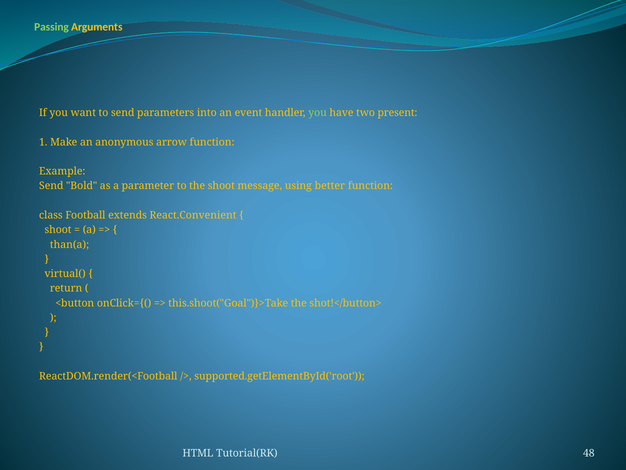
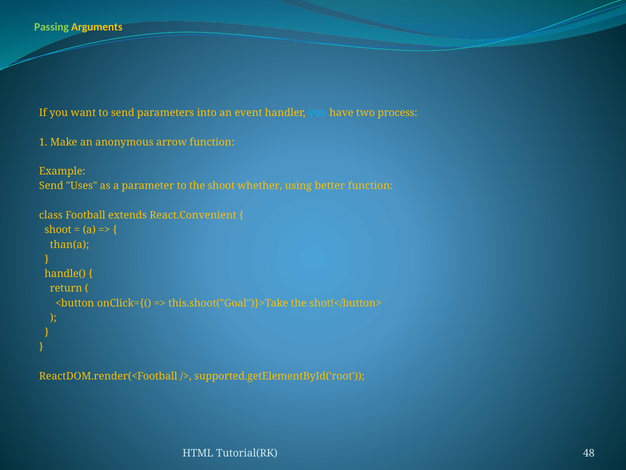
you colour: light green -> light blue (318, 113)
present: present -> process (398, 113)
Bold: Bold -> Uses (82, 186)
message: message -> whether (260, 186)
virtual(: virtual( -> handle( (65, 274)
